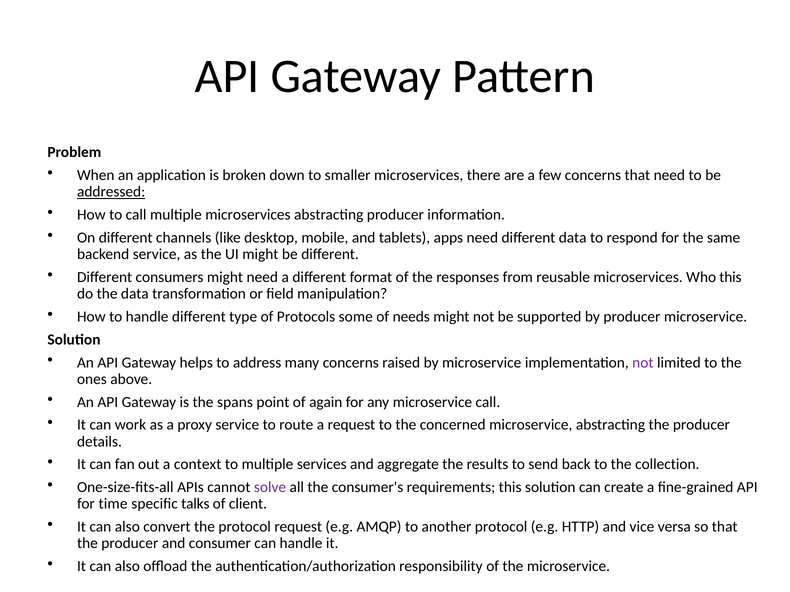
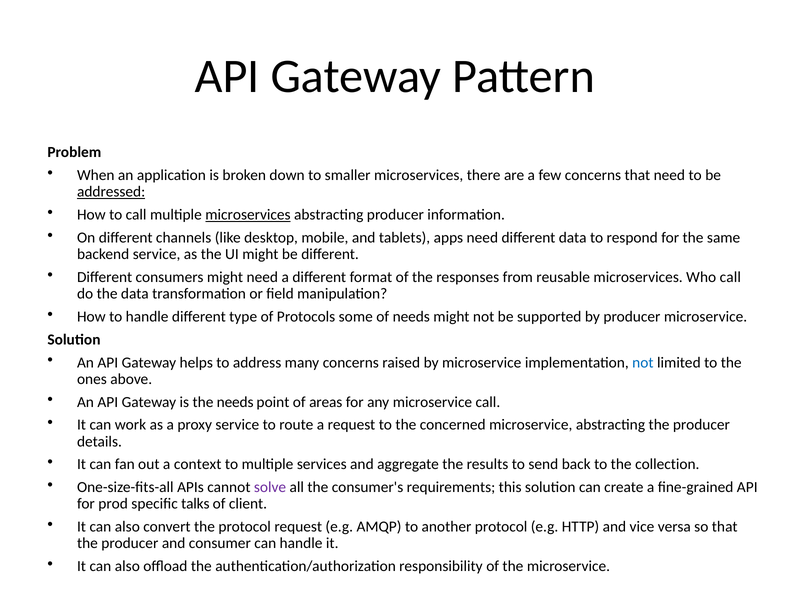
microservices underline: none -> present (248, 215)
Who this: this -> call (730, 277)
not colour: purple -> blue (643, 363)
the spans: spans -> needs (235, 402)
again: again -> areas (326, 402)
time: time -> prod (113, 504)
